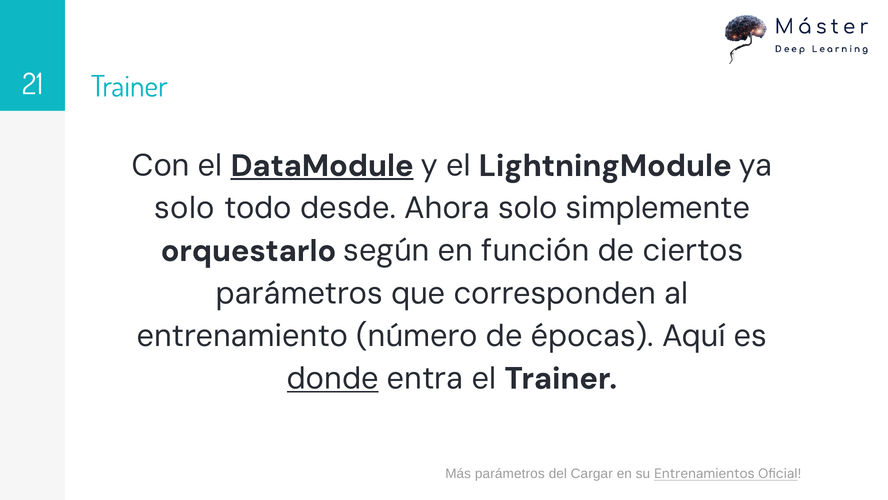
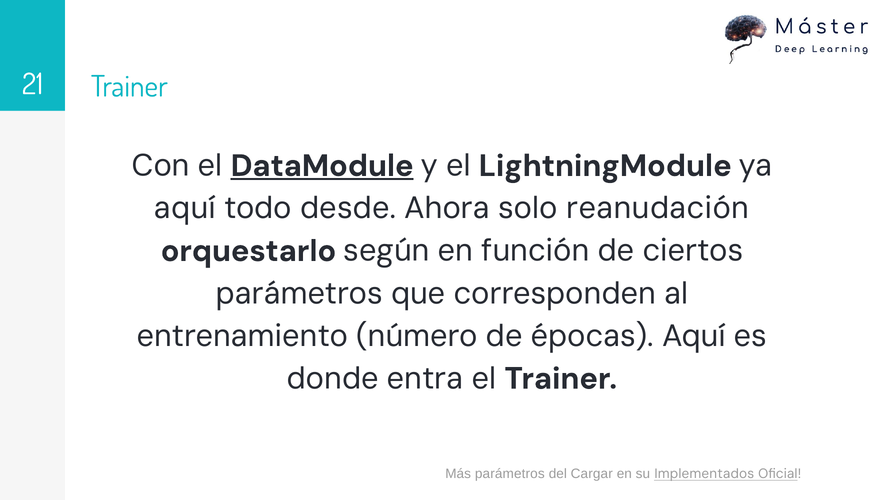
solo: solo -> aquí (185, 208)
simplemente: simplemente -> reanudación (658, 208)
donde underline: present -> none (333, 378)
Entrenamientos: Entrenamientos -> Implementados (704, 474)
